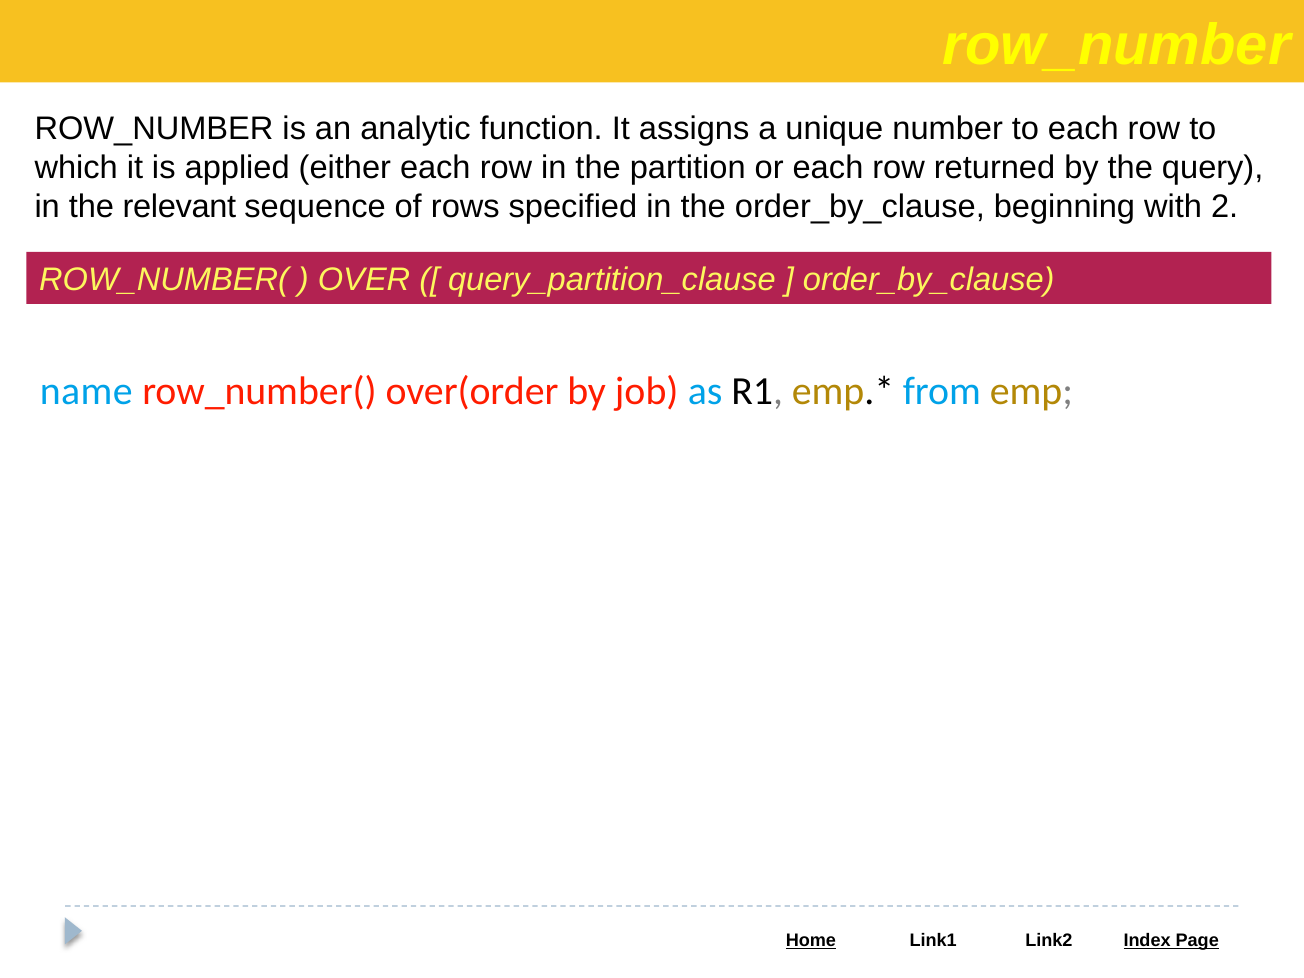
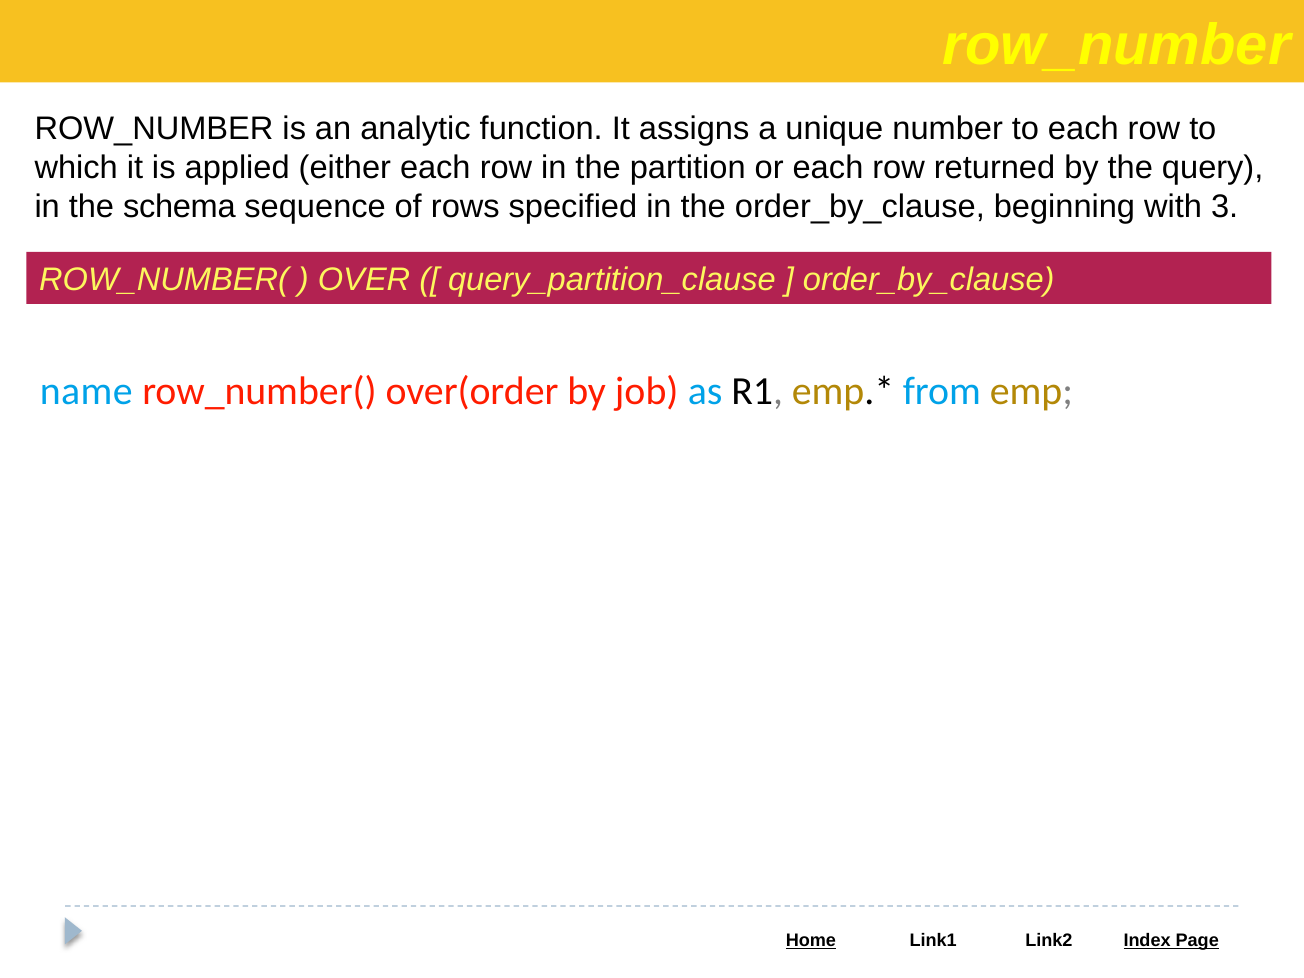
relevant: relevant -> schema (179, 207)
2: 2 -> 3 (1225, 207)
